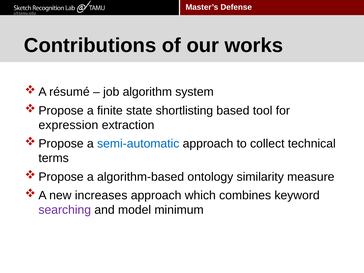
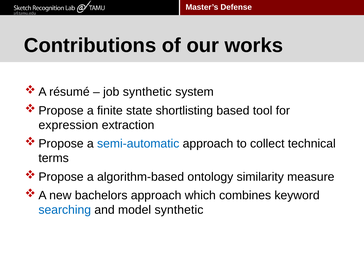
job algorithm: algorithm -> synthetic (147, 92)
increases: increases -> bachelors (101, 195)
searching colour: purple -> blue (65, 210)
model minimum: minimum -> synthetic (179, 210)
